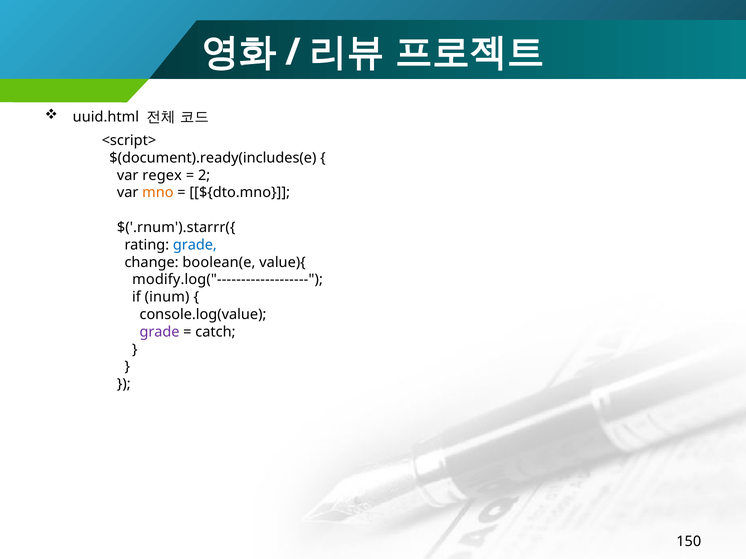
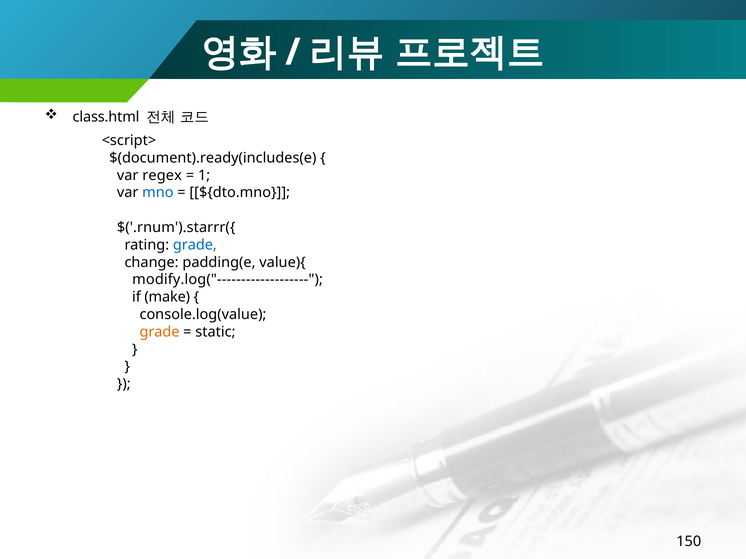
uuid.html: uuid.html -> class.html (106, 117)
2: 2 -> 1 (204, 175)
mno colour: orange -> blue (158, 193)
boolean(e: boolean(e -> padding(e (219, 263)
inum: inum -> make (167, 297)
grade colour: purple -> orange (160, 332)
catch: catch -> static (215, 332)
